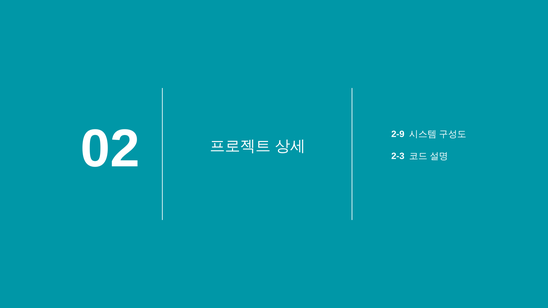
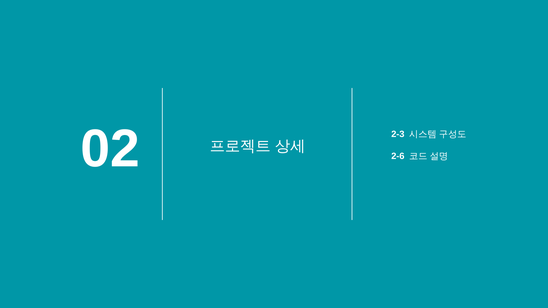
2-9: 2-9 -> 2-3 (398, 134)
2-3: 2-3 -> 2-6 (398, 156)
